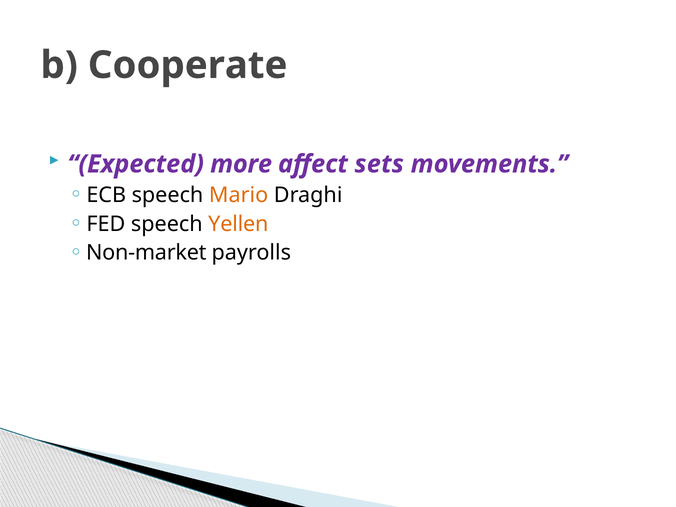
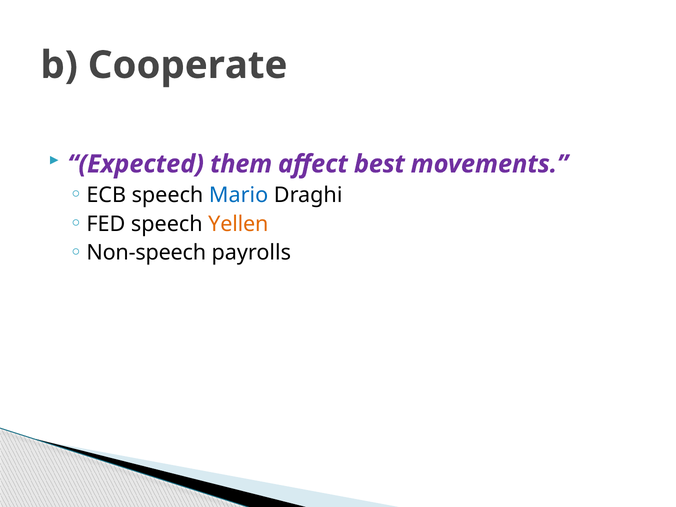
more: more -> them (241, 164)
sets: sets -> best (379, 164)
Mario colour: orange -> blue (239, 195)
Non-market: Non-market -> Non-speech (146, 253)
